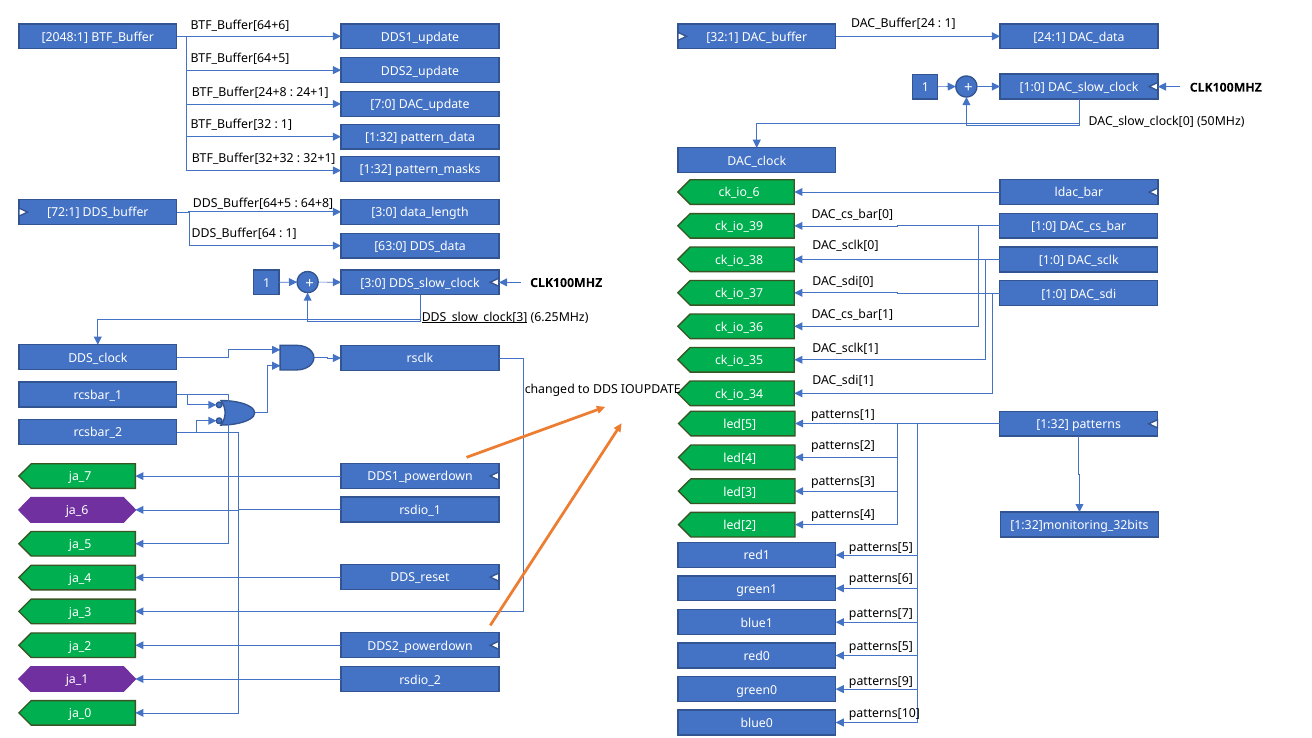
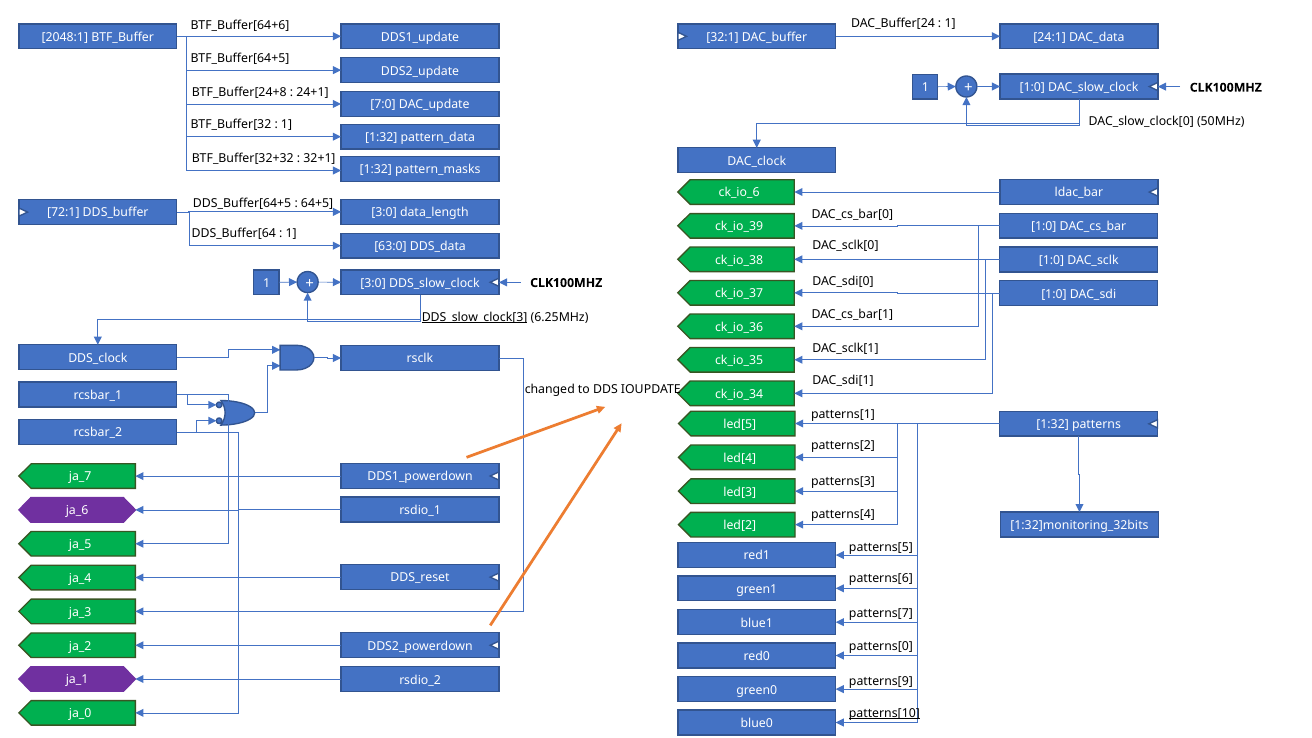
64+8: 64+8 -> 64+5 (317, 203)
patterns[5: patterns[5 -> patterns[0 (881, 647)
patterns[10 underline: none -> present (884, 713)
